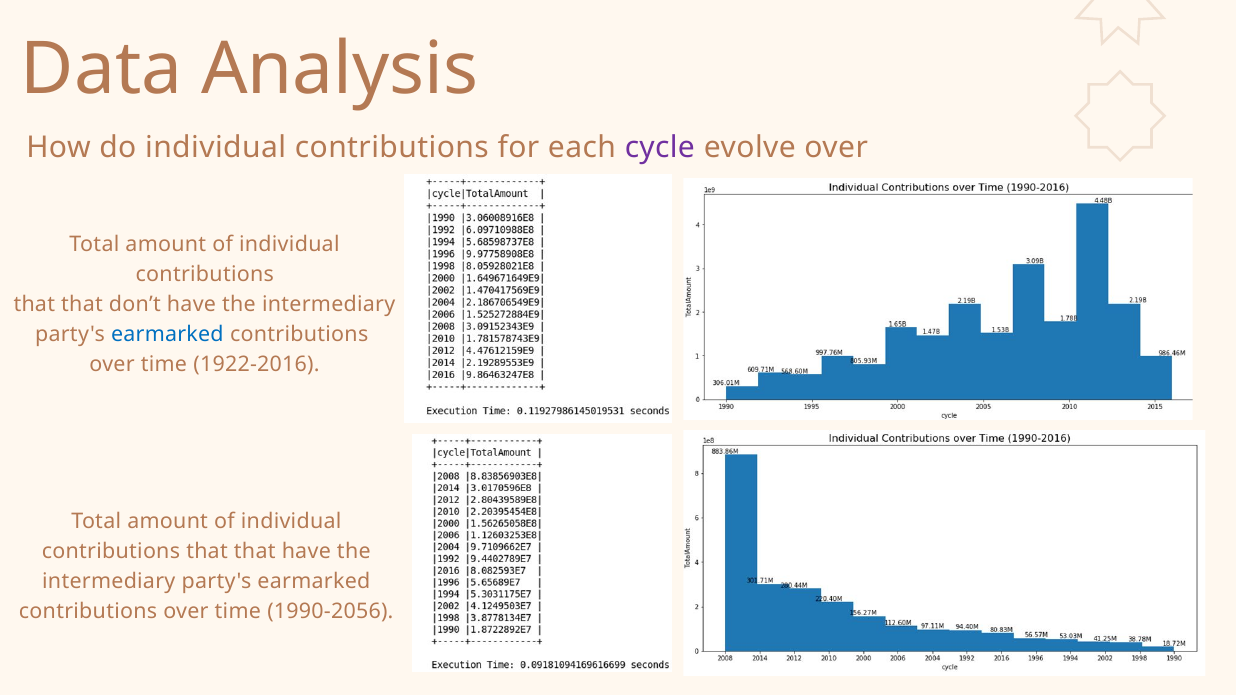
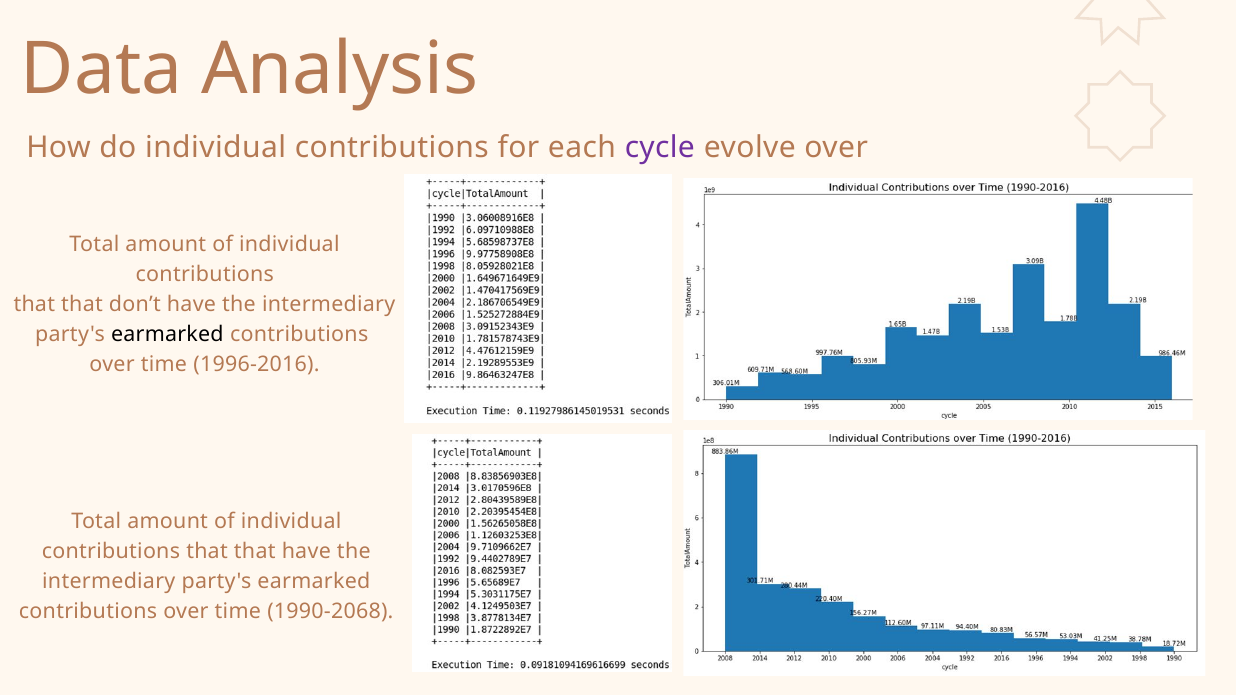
earmarked colour: blue -> black (167, 335)
1922-2016: 1922-2016 -> 1996-2016 (257, 365)
1990-2056: 1990-2056 -> 1990-2068 (330, 612)
